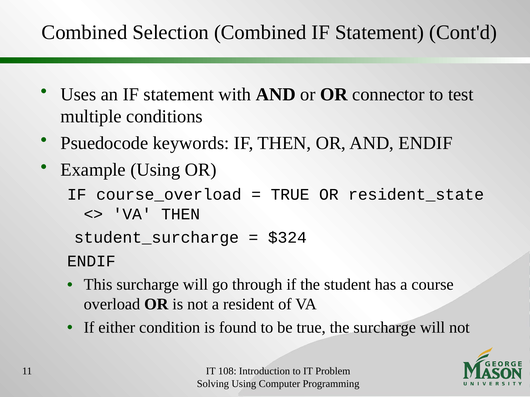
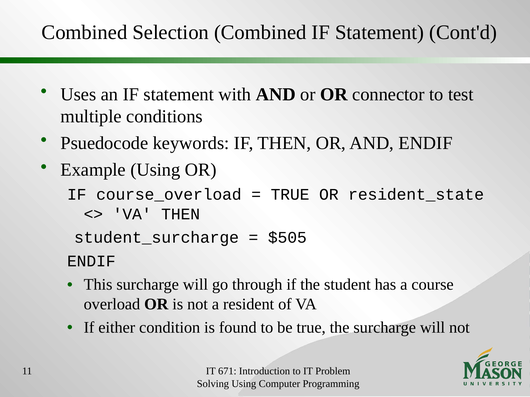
$324: $324 -> $505 (287, 238)
108: 108 -> 671 (227, 372)
